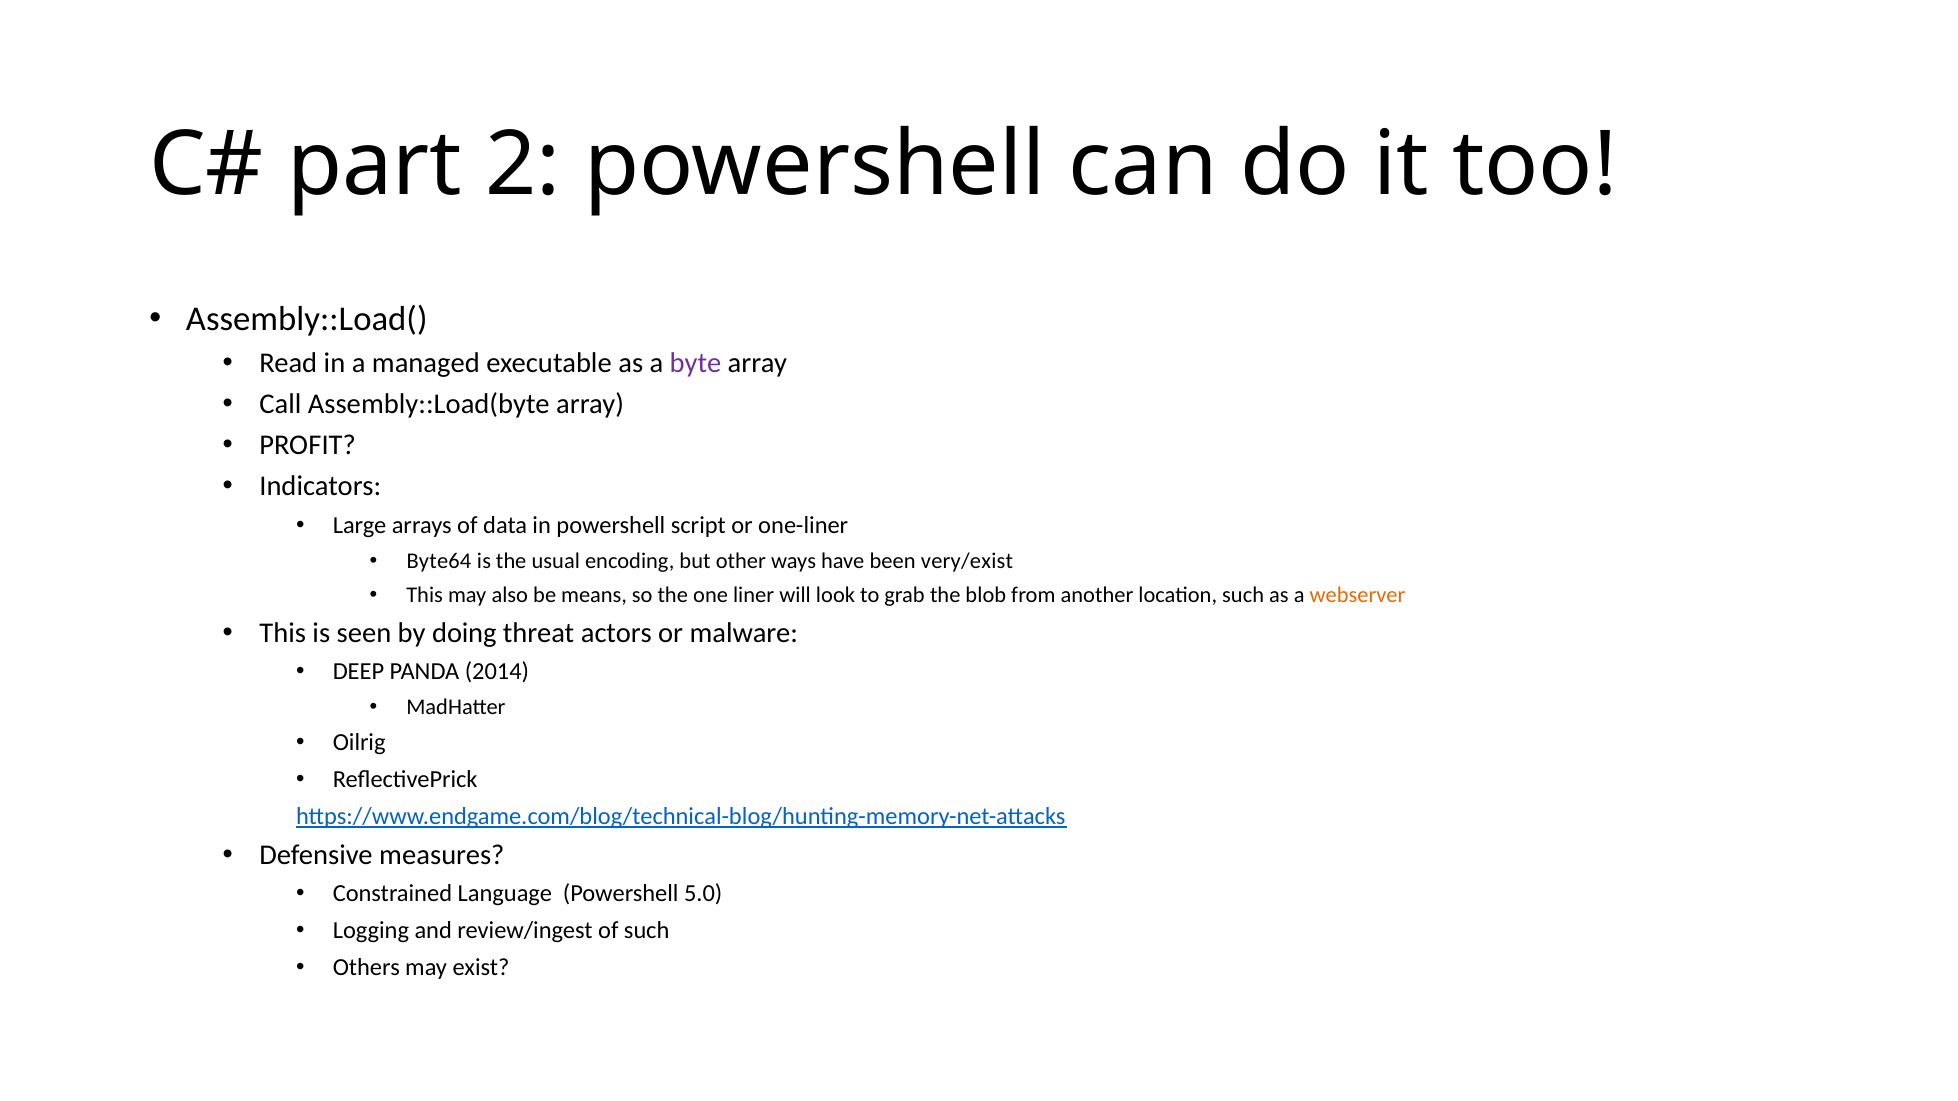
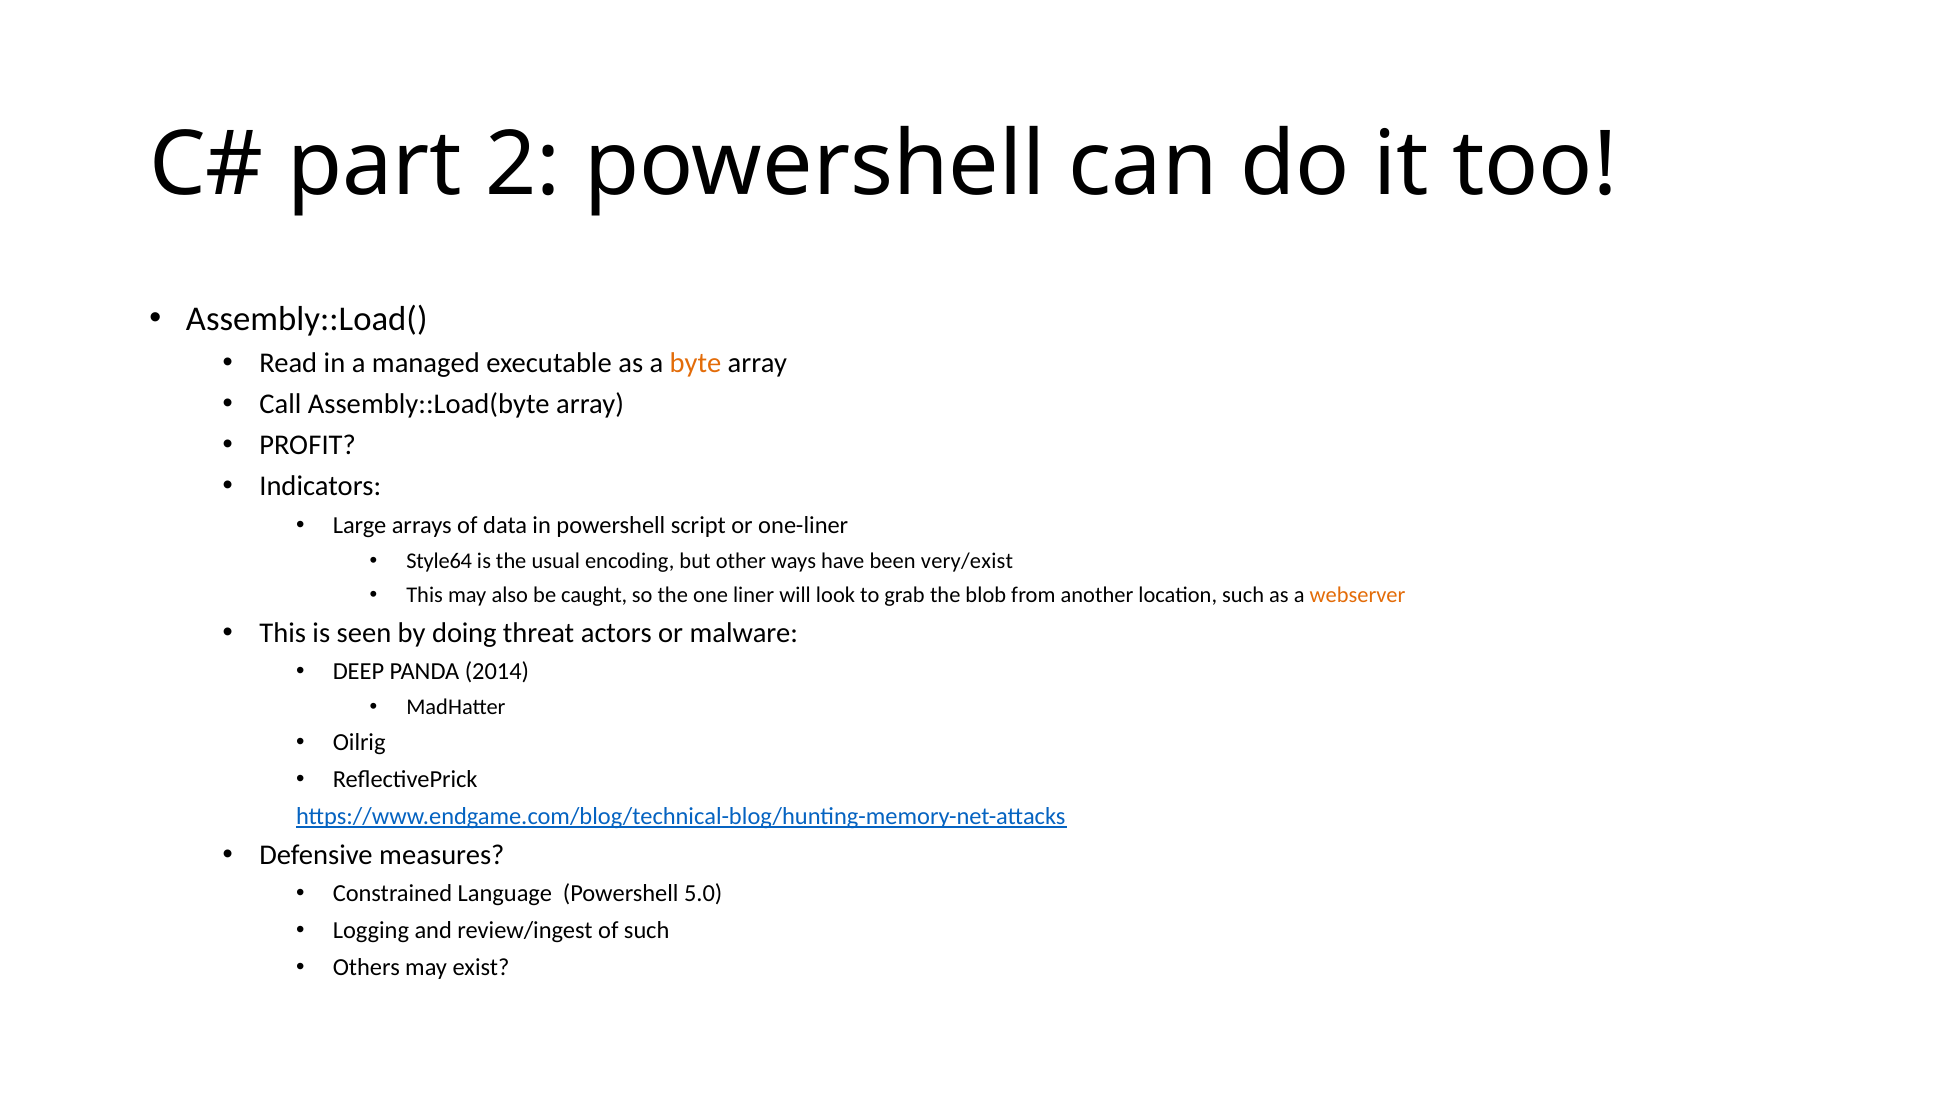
byte colour: purple -> orange (696, 363)
Byte64: Byte64 -> Style64 (439, 561)
means: means -> caught (594, 595)
